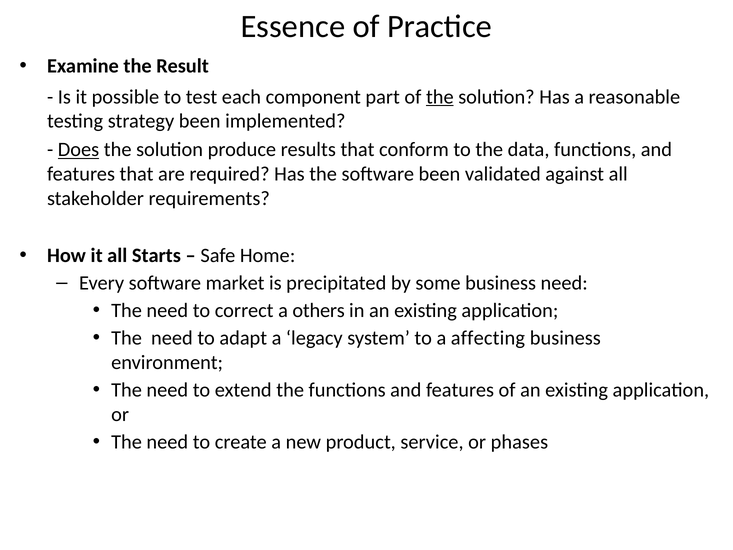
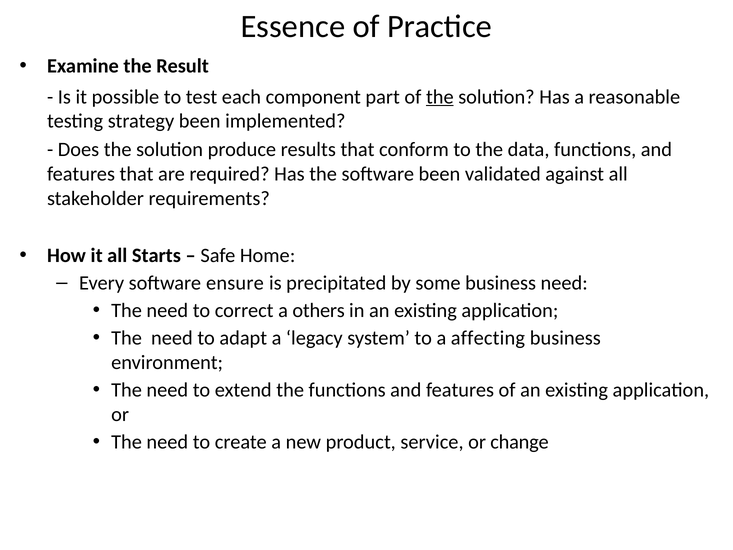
Does underline: present -> none (79, 150)
market: market -> ensure (235, 283)
phases: phases -> change (520, 442)
